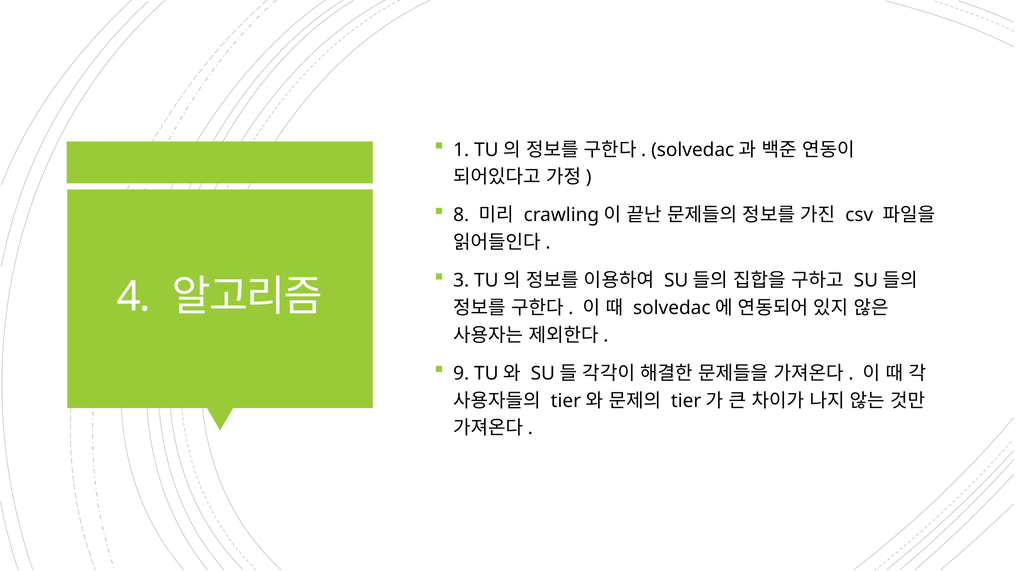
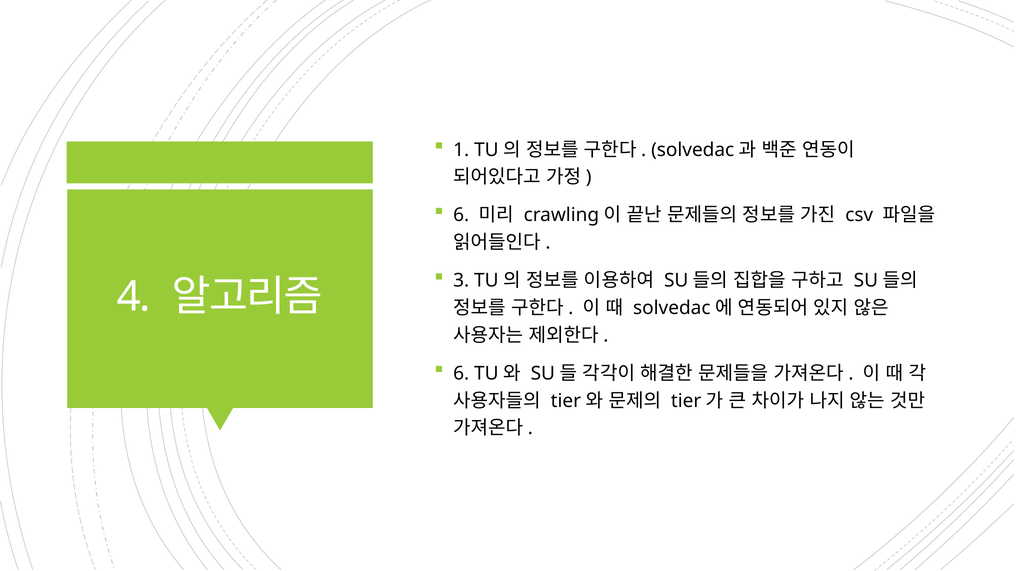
8: 8 -> 6 (461, 215)
9: 9 -> 6 (461, 374)
